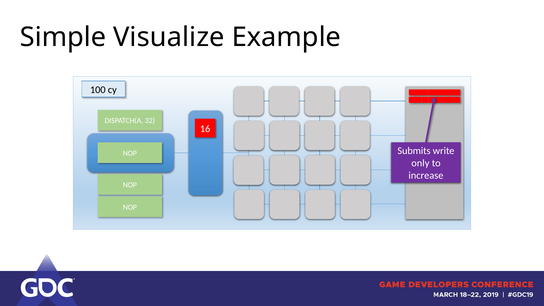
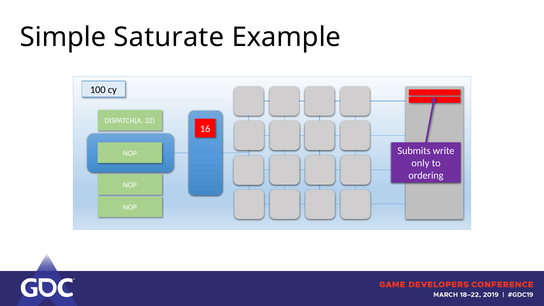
Visualize: Visualize -> Saturate (169, 37)
increase: increase -> ordering (426, 175)
